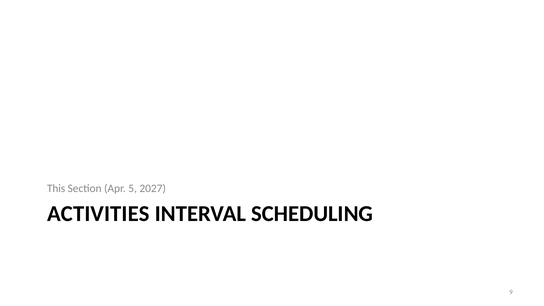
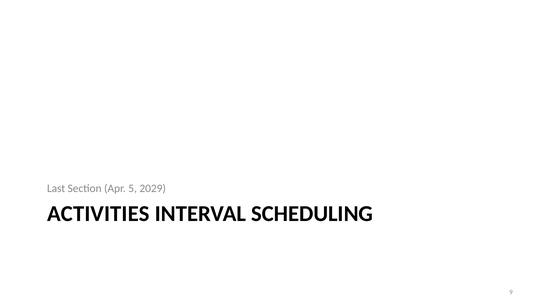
This: This -> Last (56, 189)
2027: 2027 -> 2029 (153, 189)
